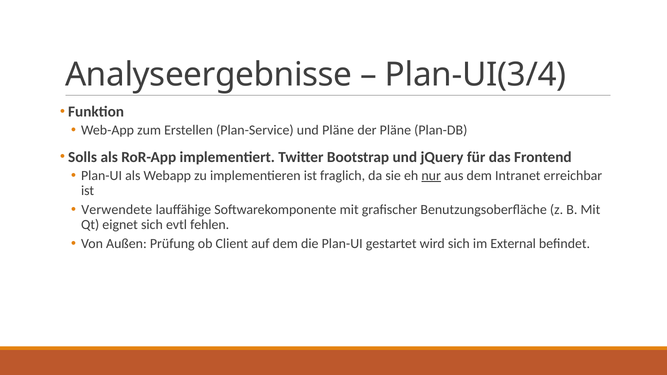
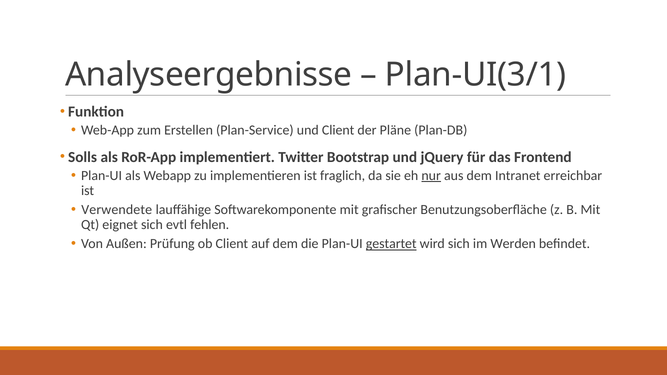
Plan-UI(3/4: Plan-UI(3/4 -> Plan-UI(3/1 (476, 75)
und Pläne: Pläne -> Client (338, 130)
gestartet underline: none -> present (391, 244)
External: External -> Werden (513, 244)
